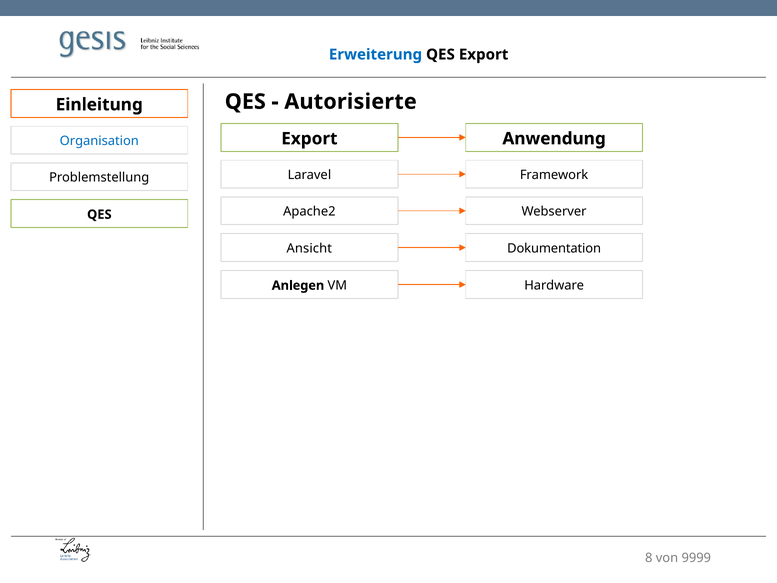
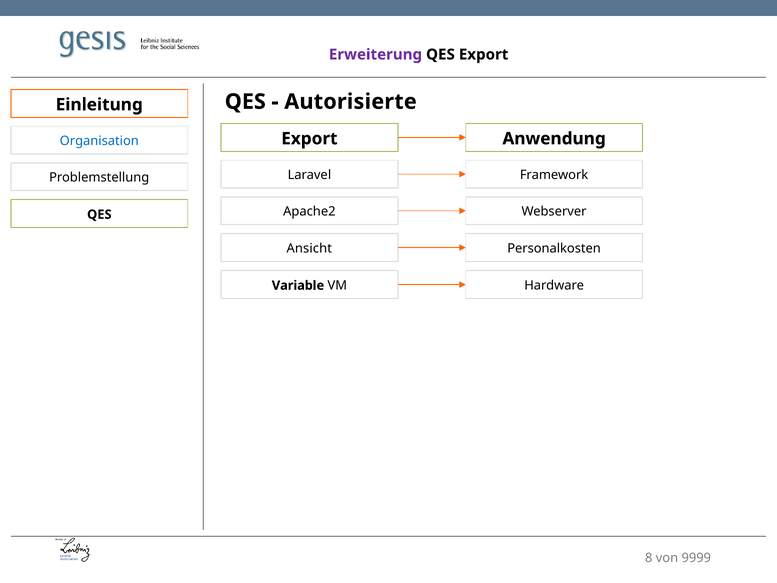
Erweiterung colour: blue -> purple (375, 54)
Dokumentation: Dokumentation -> Personalkosten (554, 248)
Anlegen: Anlegen -> Variable (298, 285)
